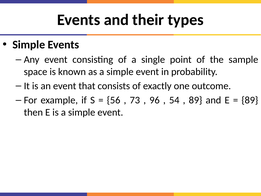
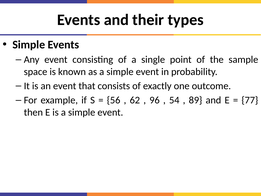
73: 73 -> 62 (135, 100)
89: 89 -> 77 (250, 100)
